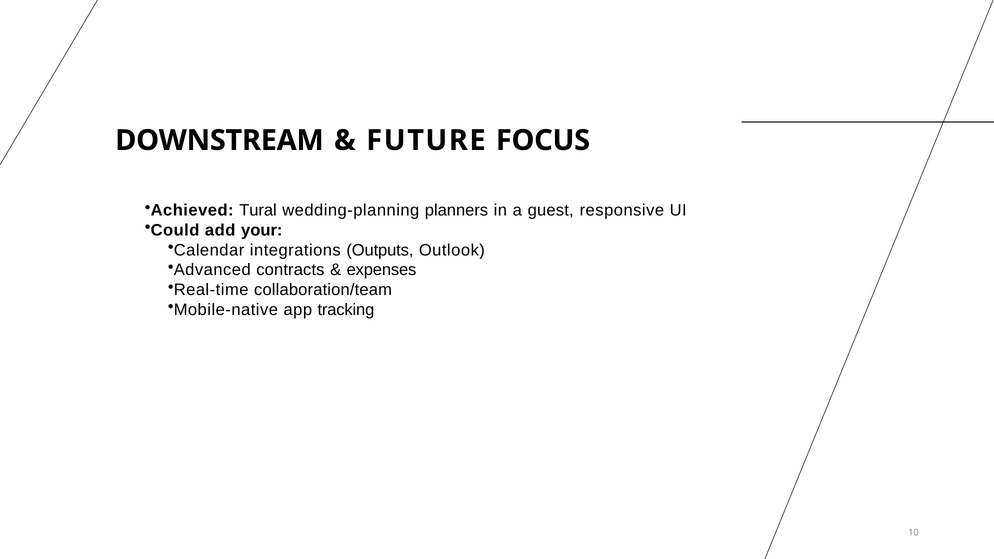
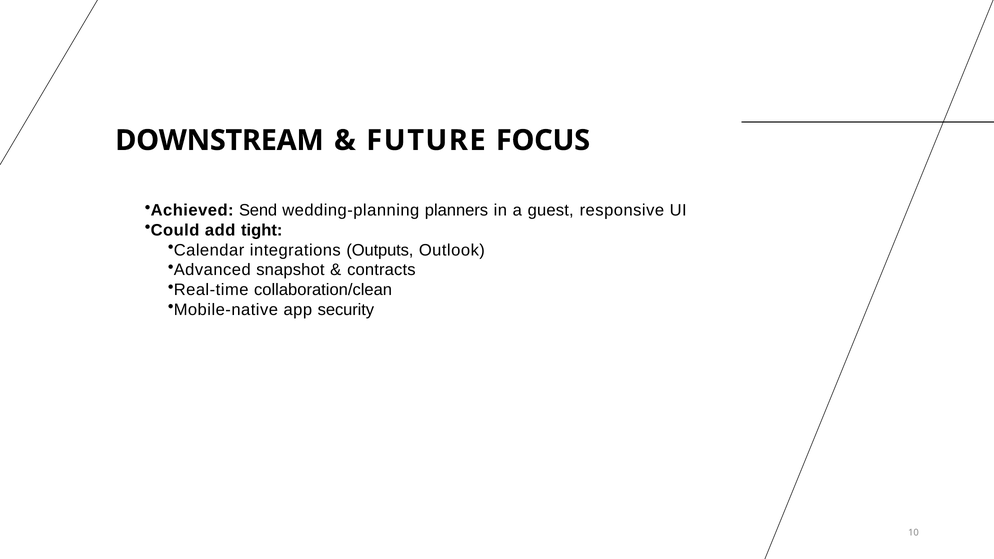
Tural: Tural -> Send (258, 210)
your: your -> tight (262, 230)
contracts: contracts -> snapshot (290, 270)
expenses: expenses -> contracts (381, 270)
collaboration/team: collaboration/team -> collaboration/clean (323, 290)
tracking: tracking -> security (346, 310)
